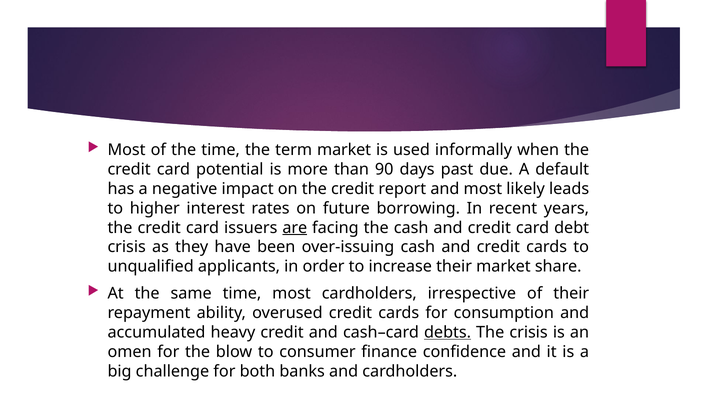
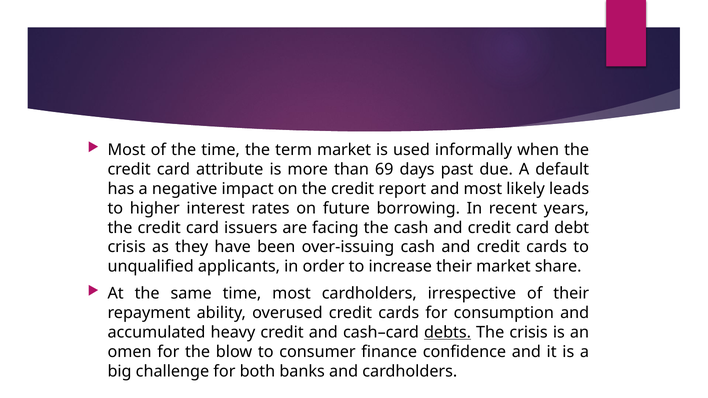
potential: potential -> attribute (230, 169)
90: 90 -> 69 (384, 169)
are underline: present -> none (295, 228)
